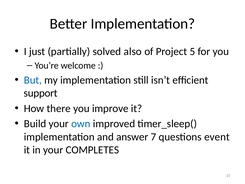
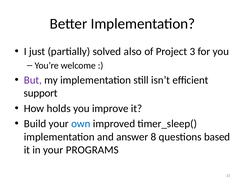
5: 5 -> 3 (192, 51)
But colour: blue -> purple (33, 80)
there: there -> holds (59, 108)
7: 7 -> 8 (154, 137)
event: event -> based (217, 137)
COMPLETES: COMPLETES -> PROGRAMS (92, 150)
